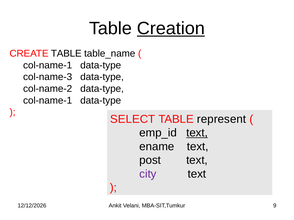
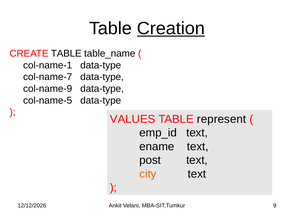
col-name-3: col-name-3 -> col-name-7 (48, 77)
col-name-2: col-name-2 -> col-name-9 (48, 89)
col-name-1: col-name-1 -> col-name-5 (48, 101)
SELECT: SELECT -> VALUES (133, 119)
text underline: present -> none (197, 133)
city colour: purple -> orange (148, 174)
